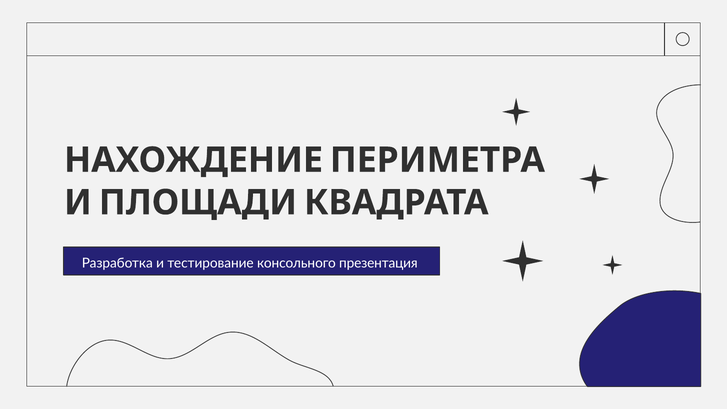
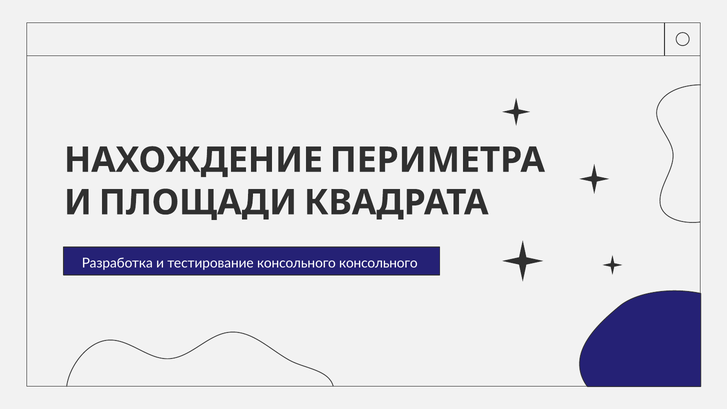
консольного презентация: презентация -> консольного (378, 263)
